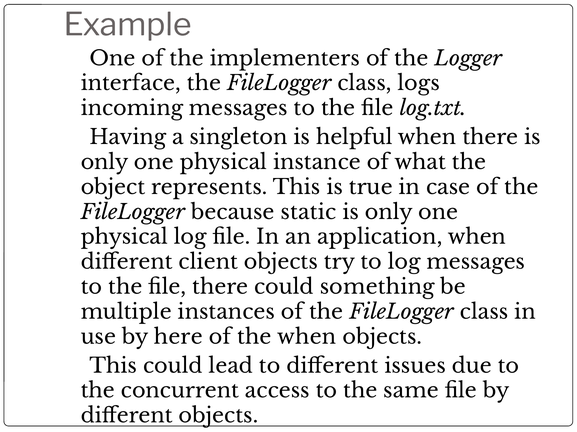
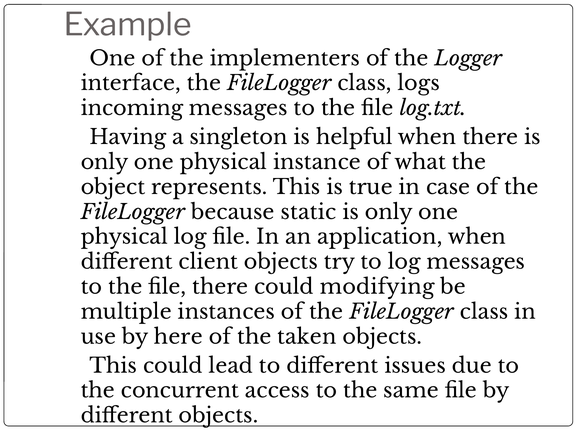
something: something -> modifying (377, 288)
the when: when -> taken (307, 337)
